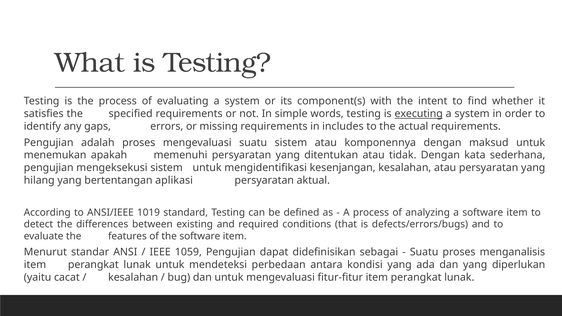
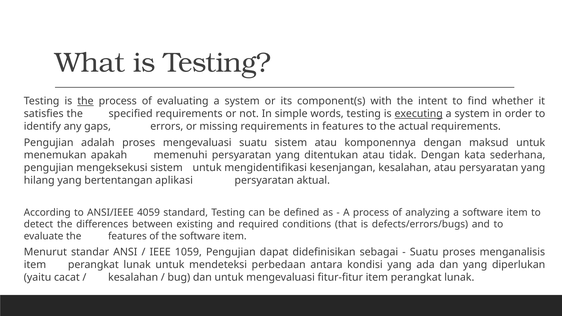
the underline: none -> present (85, 101)
in includes: includes -> features (343, 126)
1019: 1019 -> 4059 (149, 212)
